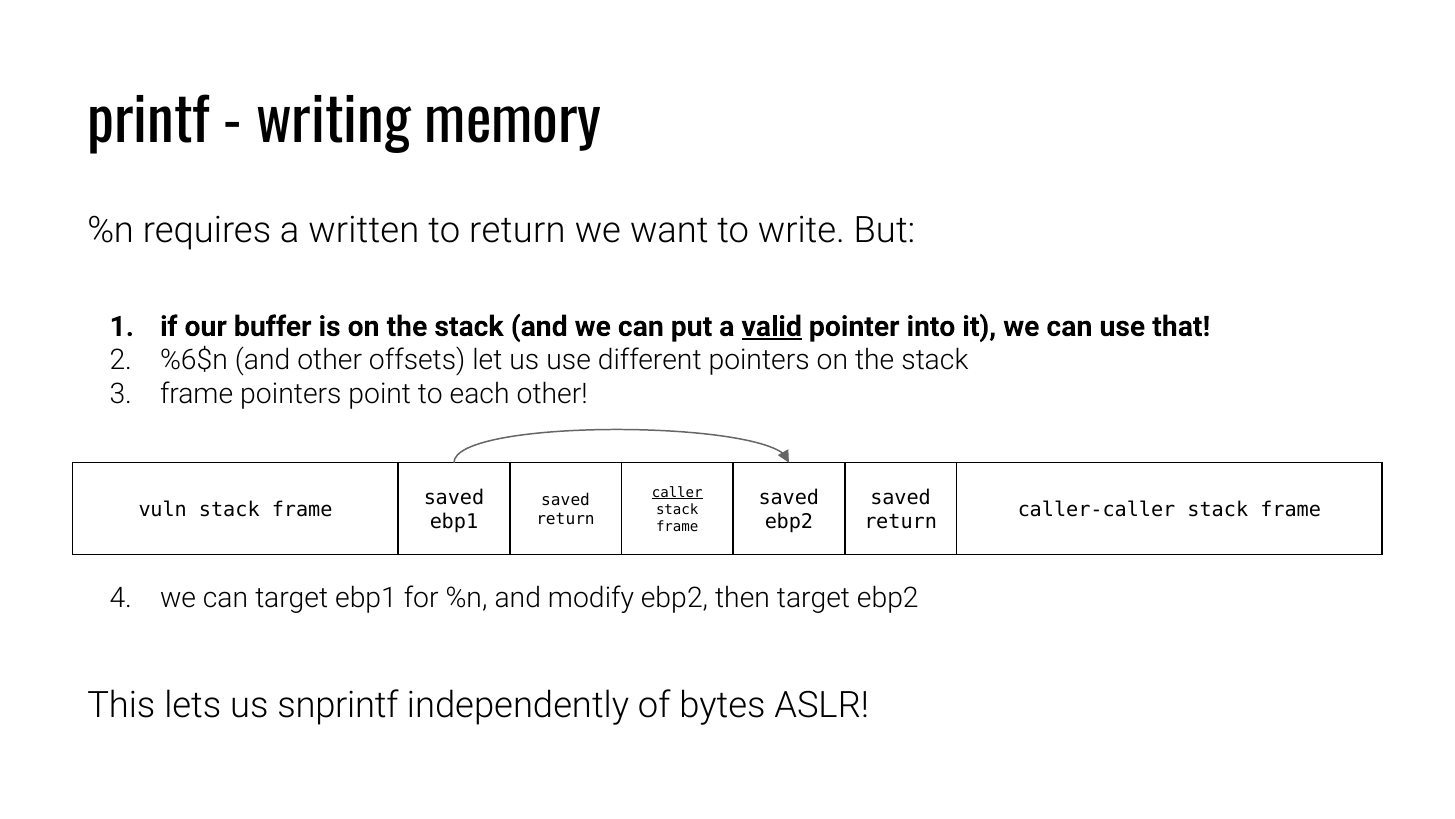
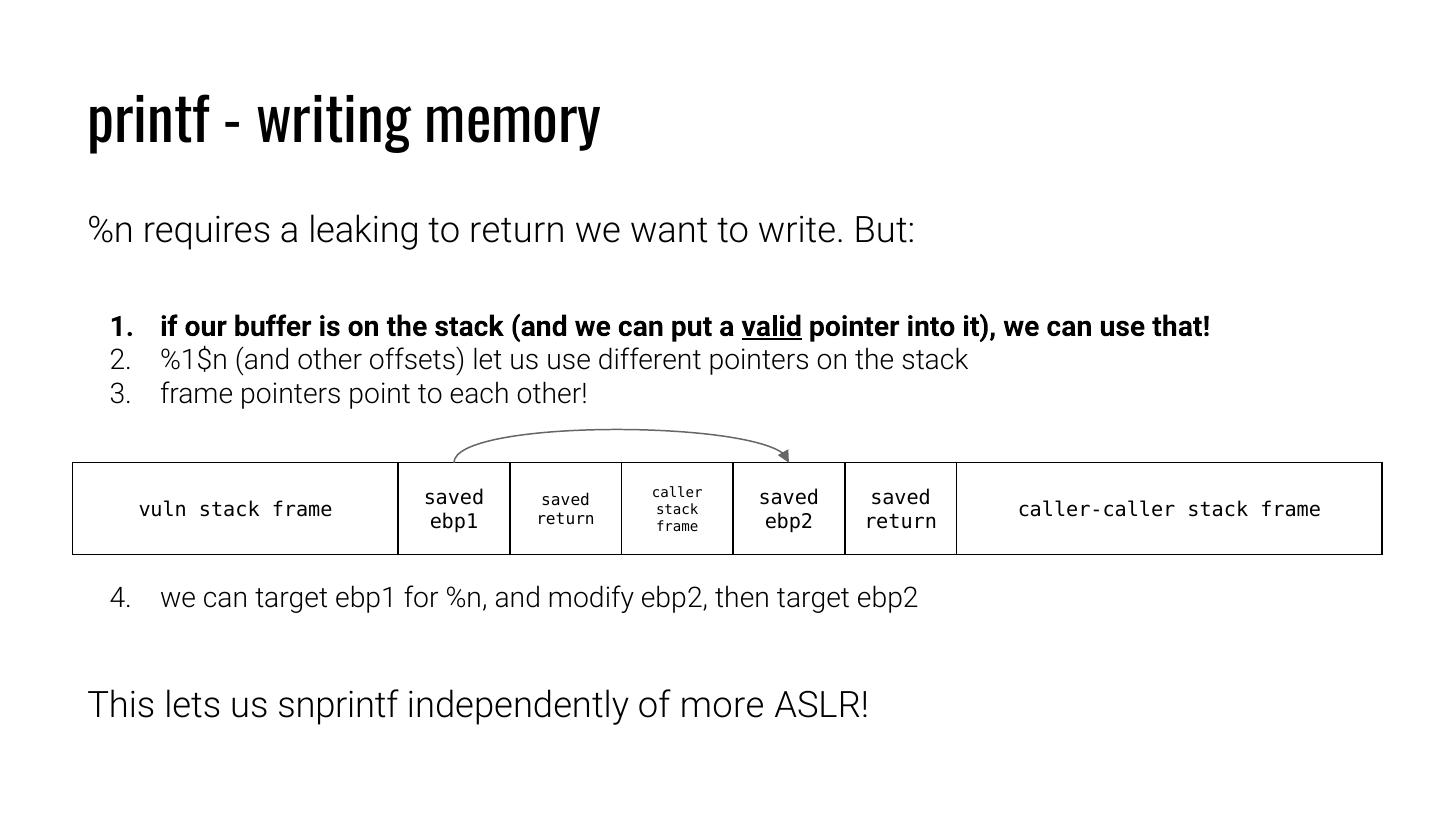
written: written -> leaking (364, 230)
%6$n: %6$n -> %1$n (194, 360)
caller underline: present -> none (677, 492)
bytes: bytes -> more (722, 705)
